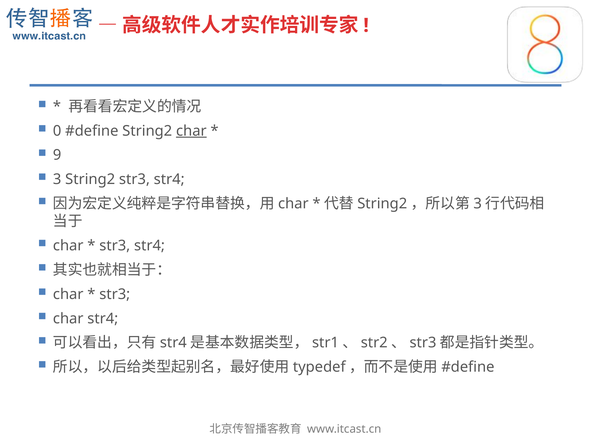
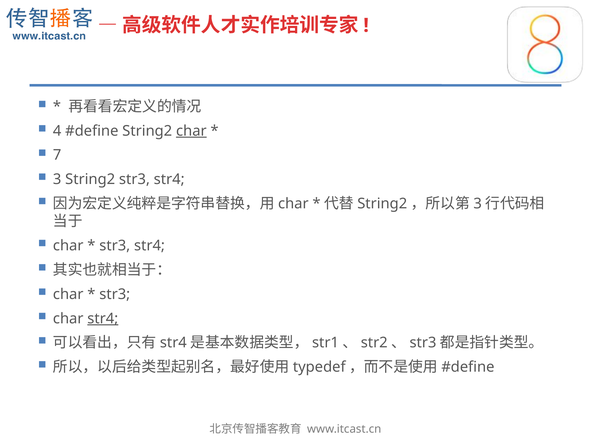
0: 0 -> 4 (57, 131)
9: 9 -> 7 (57, 155)
str4 underline: none -> present (103, 319)
